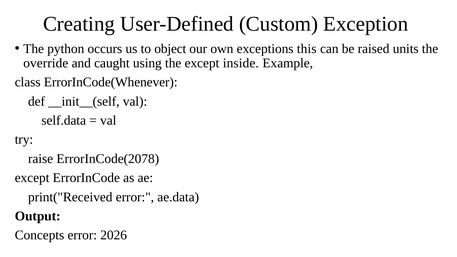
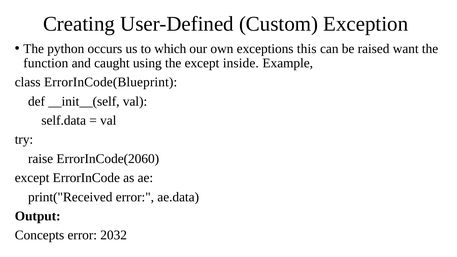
object: object -> which (170, 49)
units: units -> want (406, 49)
override: override -> function (46, 63)
ErrorInCode(Whenever: ErrorInCode(Whenever -> ErrorInCode(Blueprint (111, 82)
ErrorInCode(2078: ErrorInCode(2078 -> ErrorInCode(2060 (108, 159)
2026: 2026 -> 2032 (114, 235)
